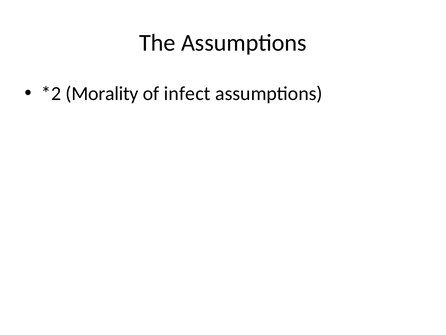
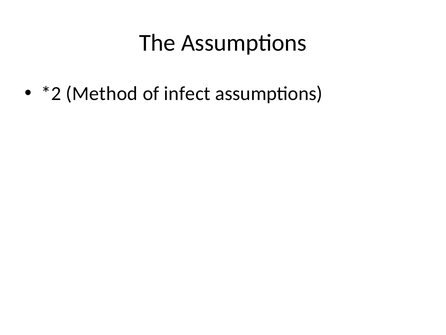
Morality: Morality -> Method (102, 94)
